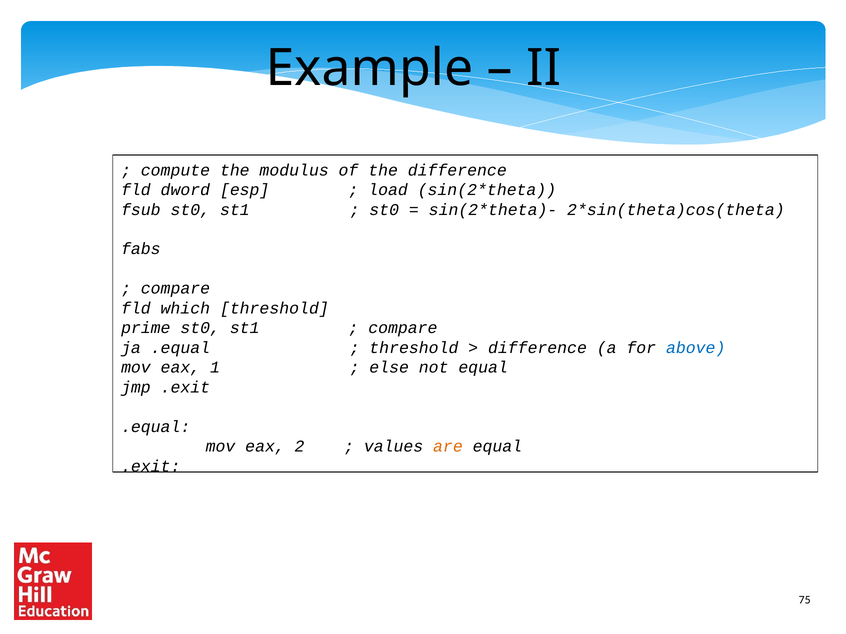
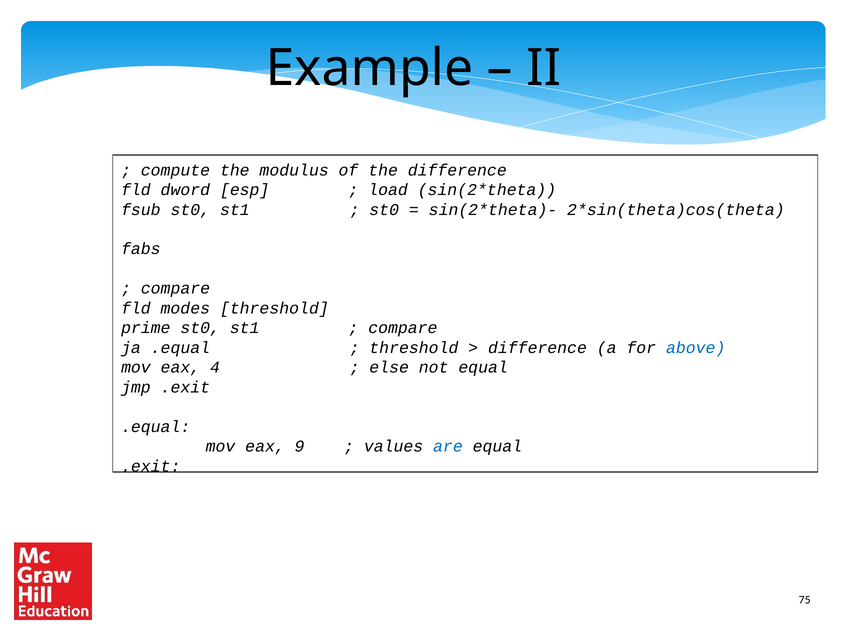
which: which -> modes (185, 309)
1: 1 -> 4 (215, 368)
2: 2 -> 9 (300, 447)
are colour: orange -> blue (448, 447)
